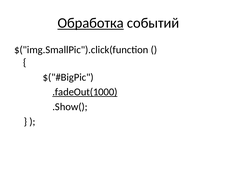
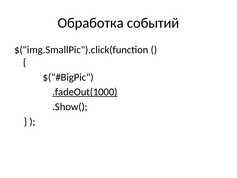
Обработка underline: present -> none (91, 23)
